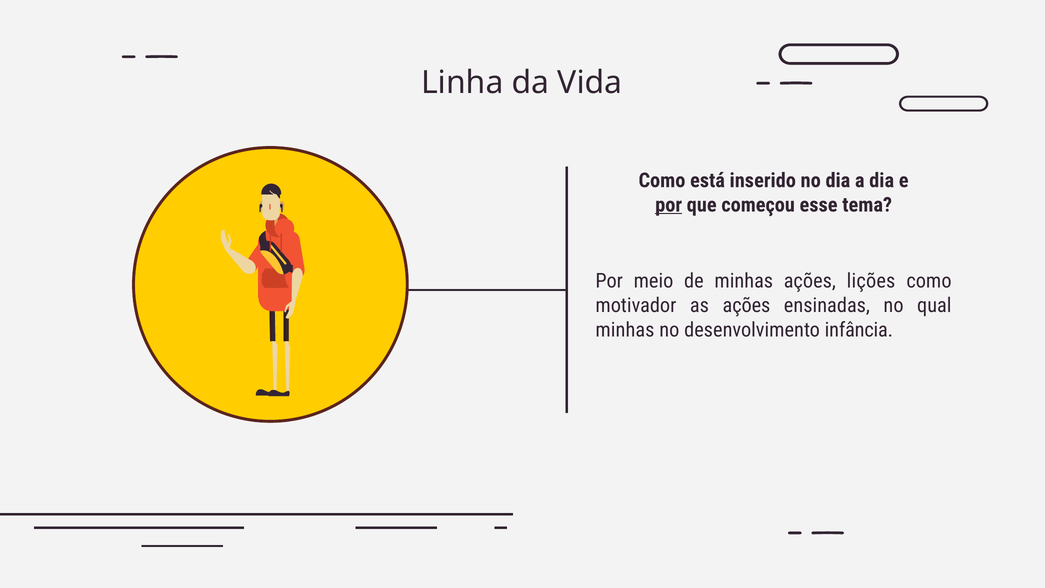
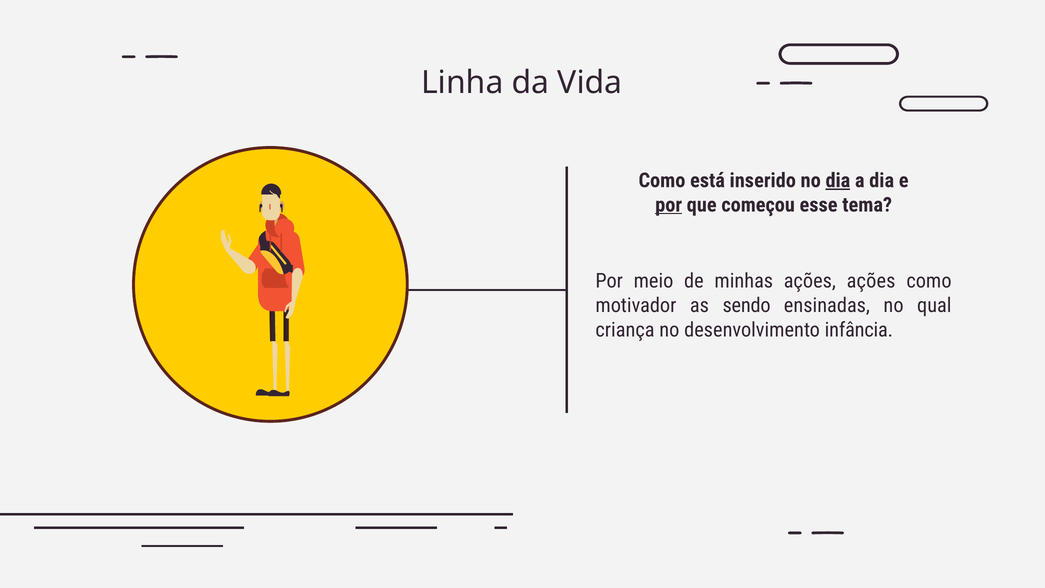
dia underline: none -> present (838, 180)
ações lições: lições -> ações (871, 281)
as ações: ações -> sendo (747, 306)
minhas: minhas -> criança (625, 330)
